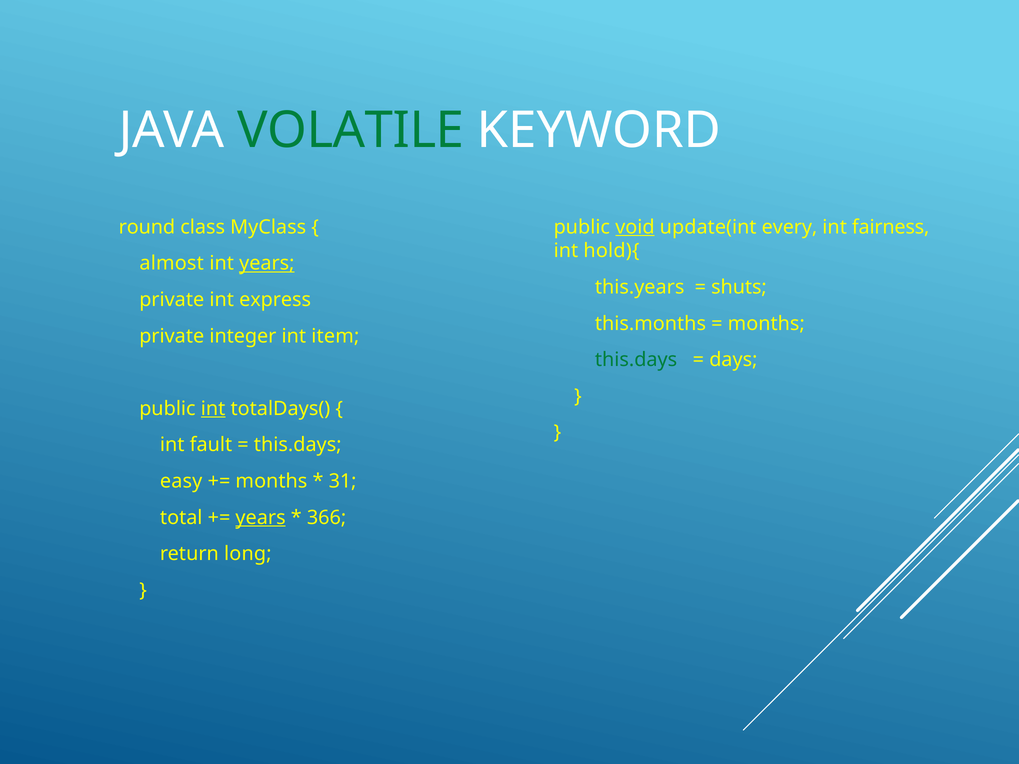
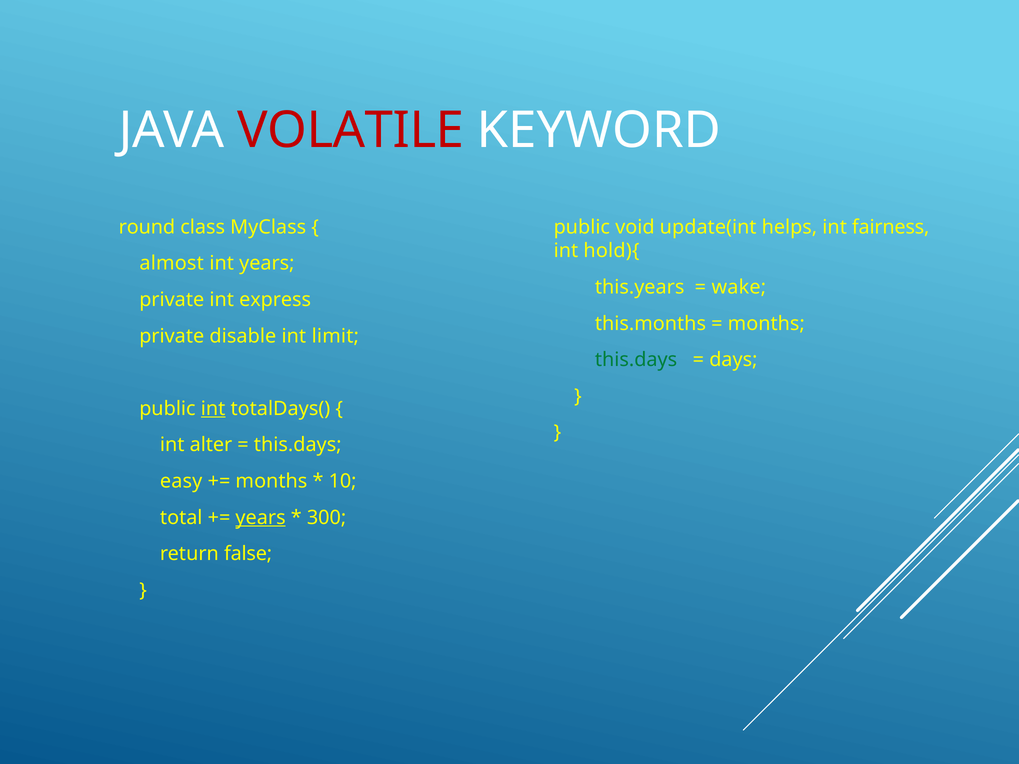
VOLATILE colour: green -> red (351, 130)
void underline: present -> none (635, 227)
every: every -> helps (789, 227)
years underline: present -> none (267, 263)
shuts: shuts -> wake (739, 287)
integer: integer -> disable (243, 336)
item: item -> limit (335, 336)
fault: fault -> alter (211, 445)
31: 31 -> 10 (343, 481)
366: 366 -> 300 (327, 518)
long: long -> false (248, 554)
